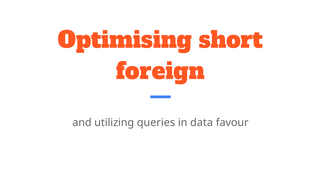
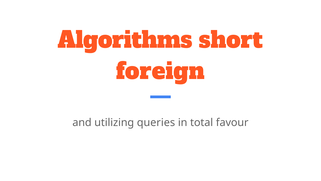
Optimising: Optimising -> Algorithms (125, 40)
data: data -> total (202, 122)
